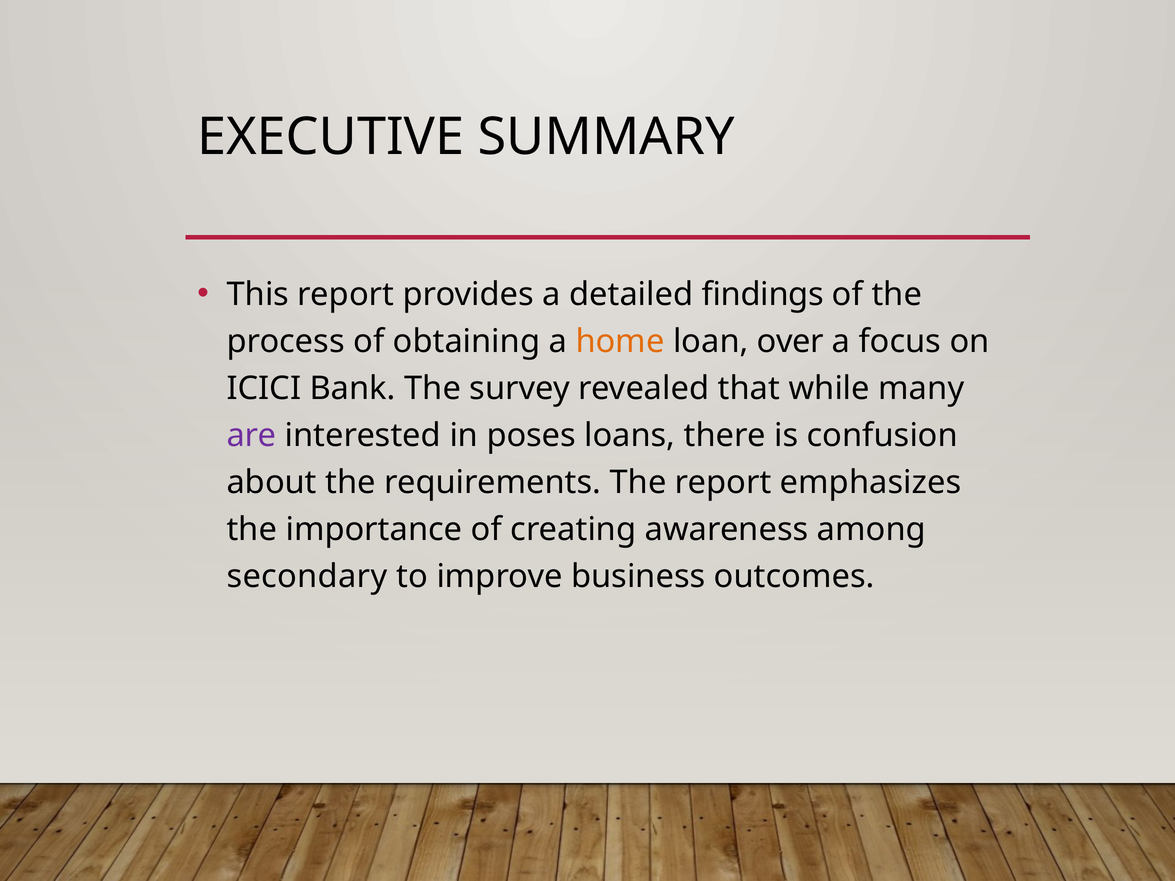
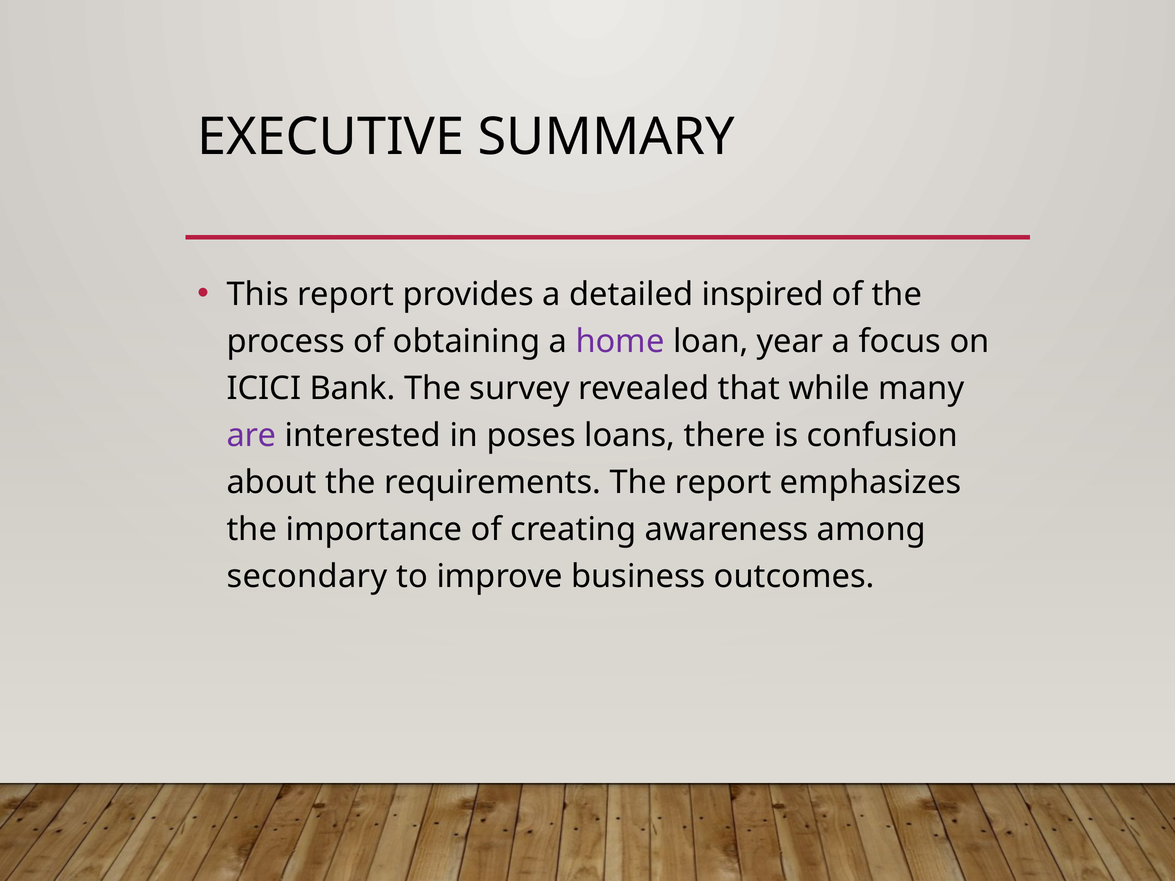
findings: findings -> inspired (763, 295)
home colour: orange -> purple (620, 342)
over: over -> year (790, 342)
